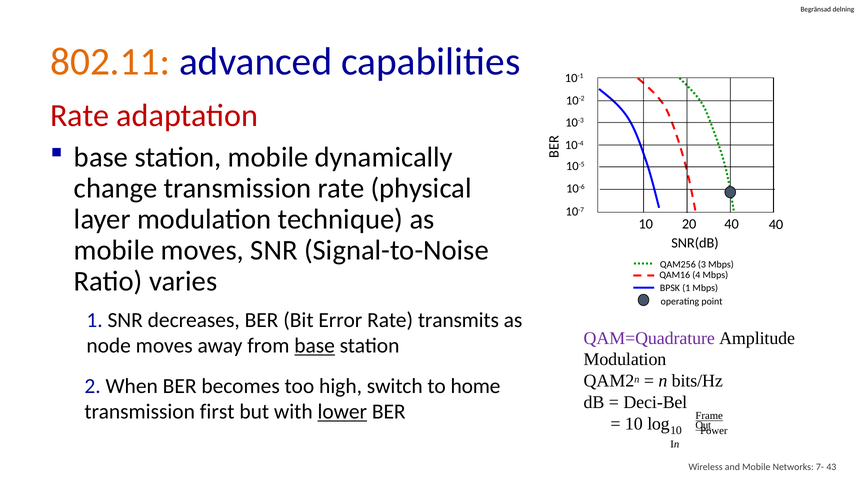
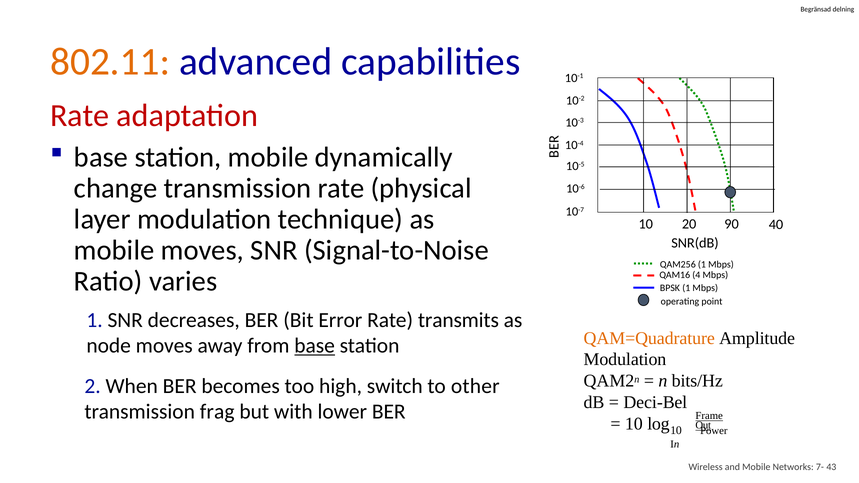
20 40: 40 -> 90 (732, 224)
QAM256 3: 3 -> 1 (702, 265)
QAM=Quadrature colour: purple -> orange (649, 338)
home: home -> other (475, 386)
first: first -> frag (217, 412)
lower underline: present -> none (342, 412)
